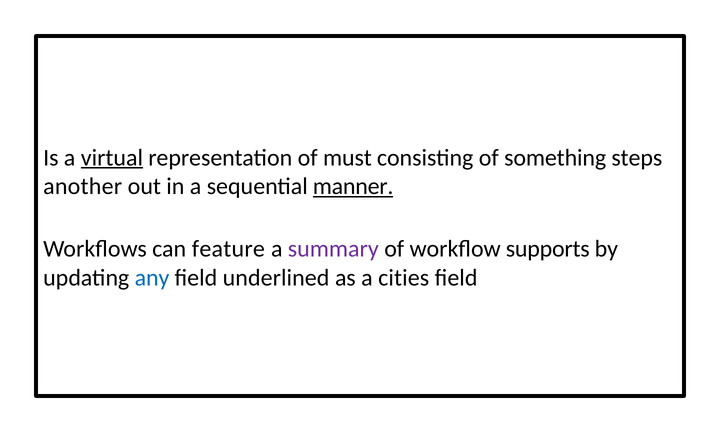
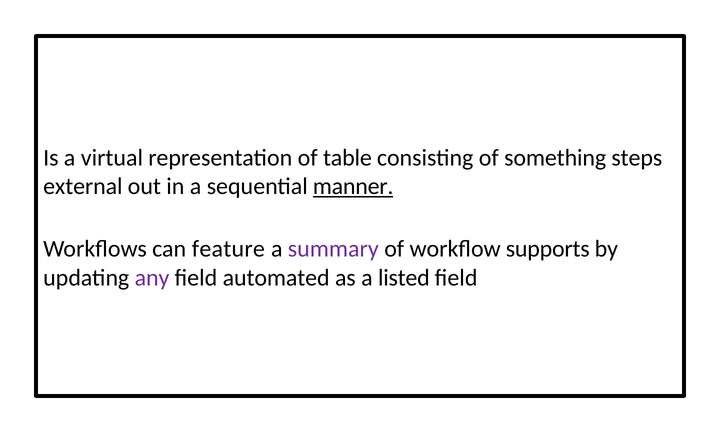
virtual underline: present -> none (112, 158)
must: must -> table (347, 158)
another: another -> external (83, 186)
any colour: blue -> purple (152, 278)
underlined: underlined -> automated (276, 278)
cities: cities -> listed (404, 278)
